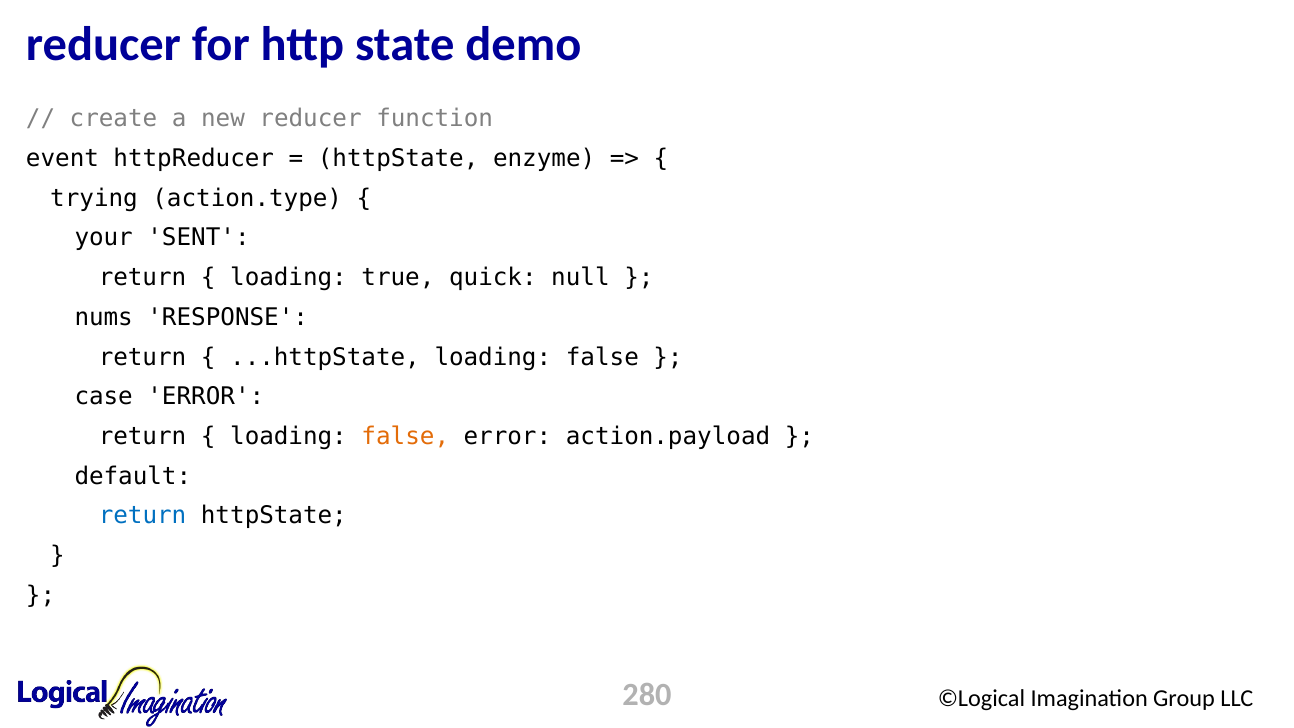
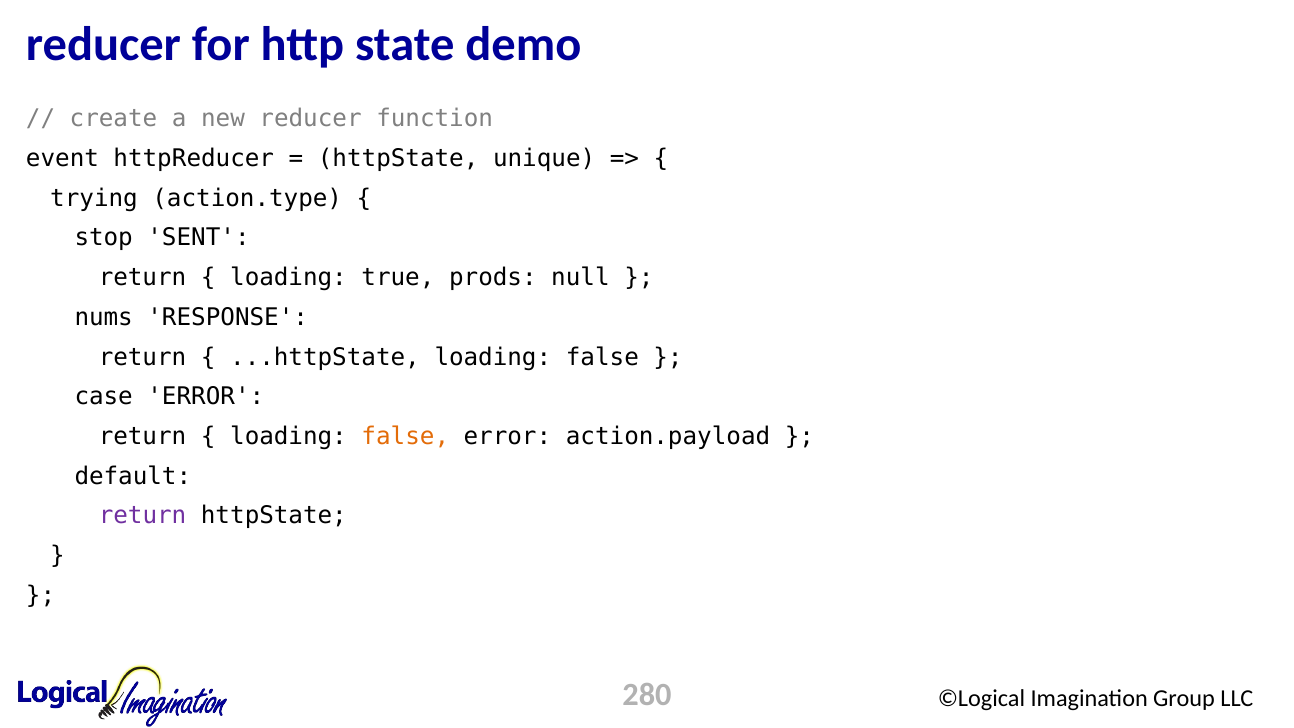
enzyme: enzyme -> unique (544, 159)
your: your -> stop (104, 238)
quick: quick -> prods (493, 278)
return colour: blue -> purple (143, 516)
